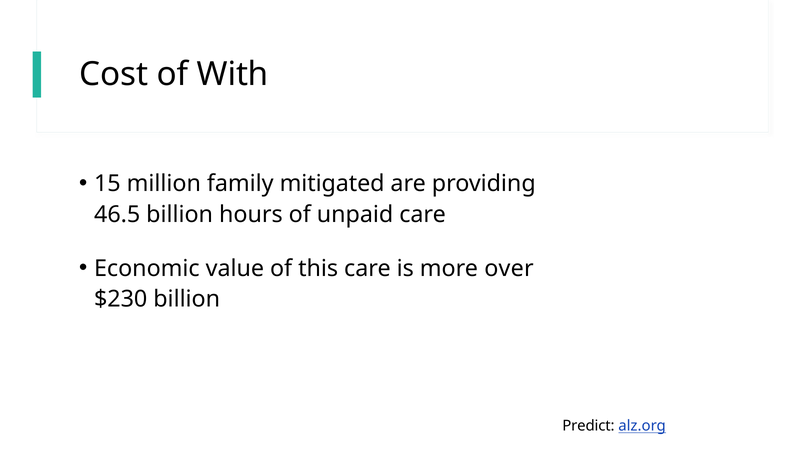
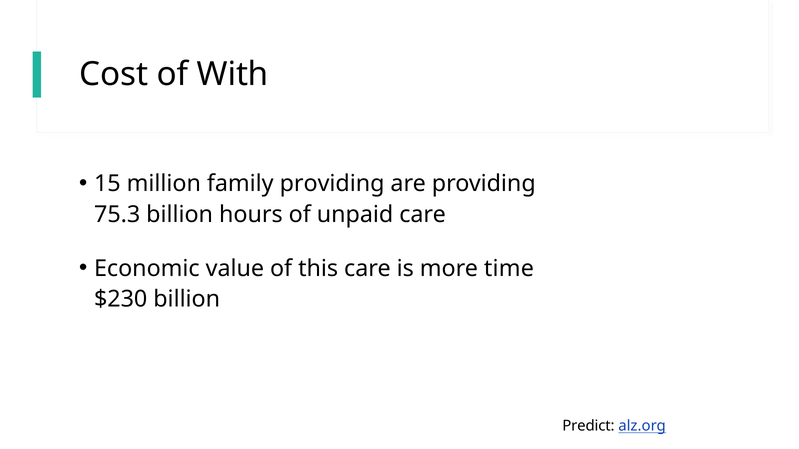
family mitigated: mitigated -> providing (332, 184)
46.5: 46.5 -> 75.3 (117, 215)
over: over -> time (509, 269)
